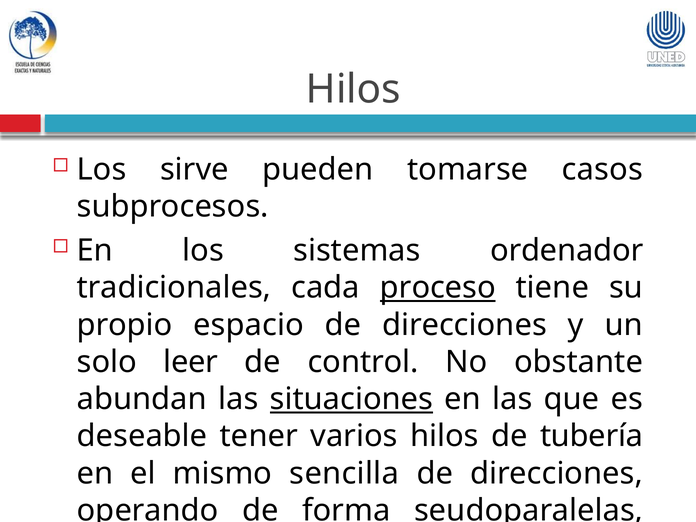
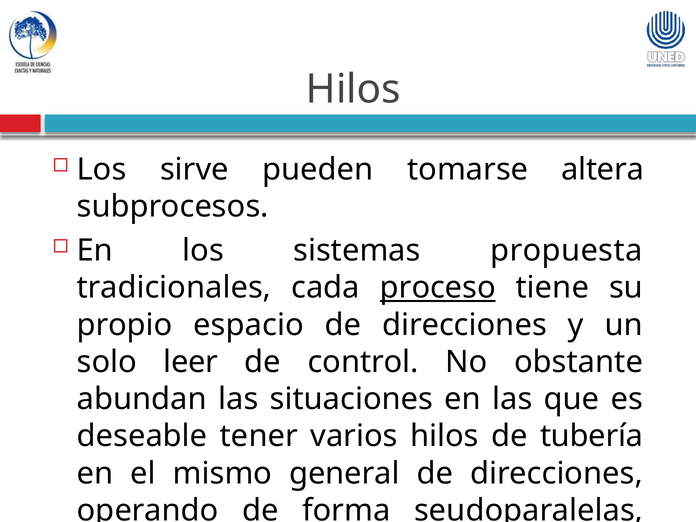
casos: casos -> altera (603, 170)
ordenador: ordenador -> propuesta (566, 251)
situaciones underline: present -> none (351, 399)
sencilla: sencilla -> general (344, 473)
